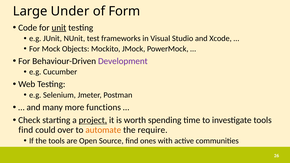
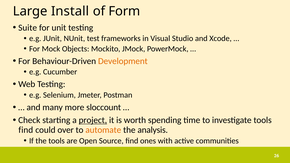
Under: Under -> Install (70, 11)
Code: Code -> Suite (28, 28)
unit underline: present -> none (59, 28)
Development colour: purple -> orange (123, 61)
functions: functions -> sloccount (104, 107)
require: require -> analysis (153, 130)
